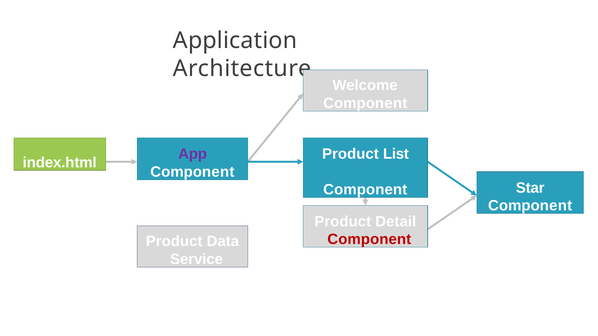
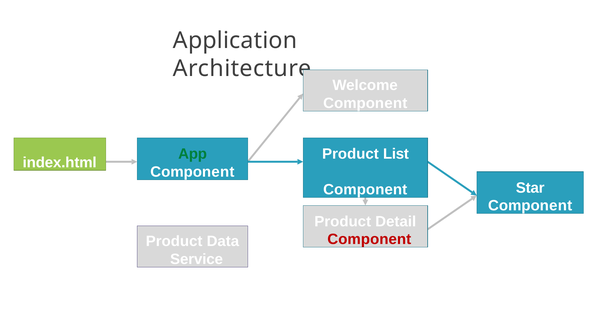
App colour: purple -> green (193, 154)
